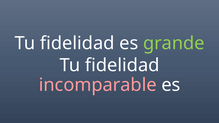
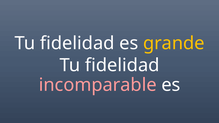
grande colour: light green -> yellow (174, 43)
